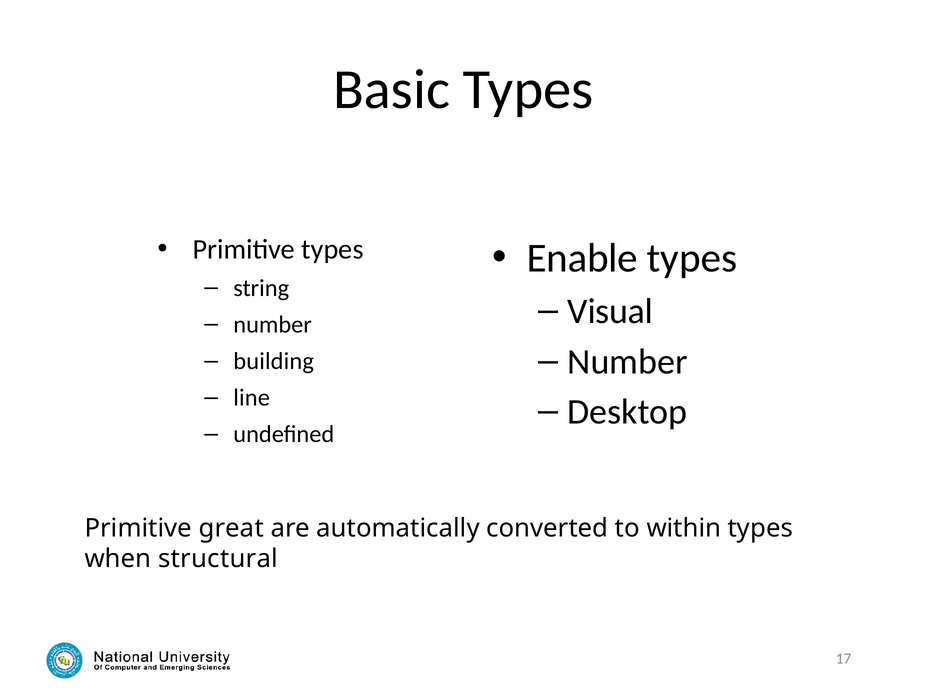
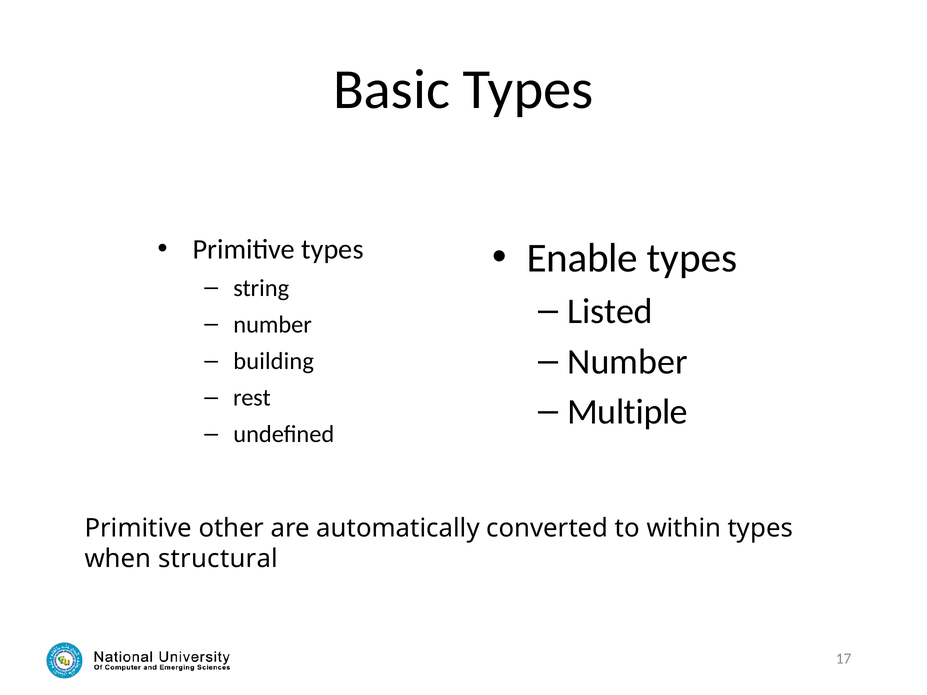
Visual: Visual -> Listed (610, 311)
line: line -> rest (252, 398)
Desktop: Desktop -> Multiple (627, 412)
great: great -> other (231, 528)
